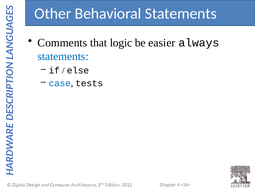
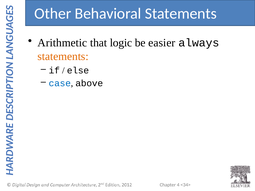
Comments: Comments -> Arithmetic (62, 43)
statements colour: blue -> orange (63, 56)
tests: tests -> above (89, 83)
